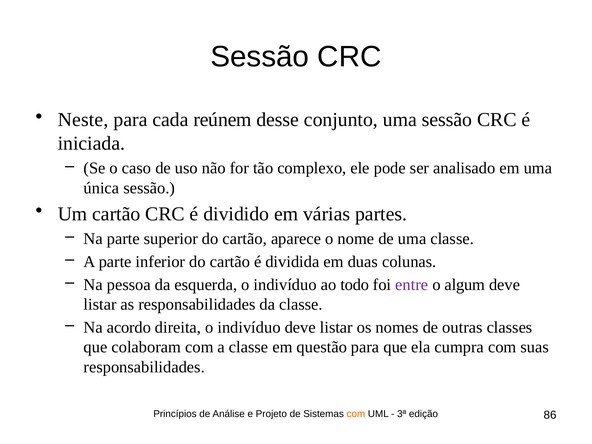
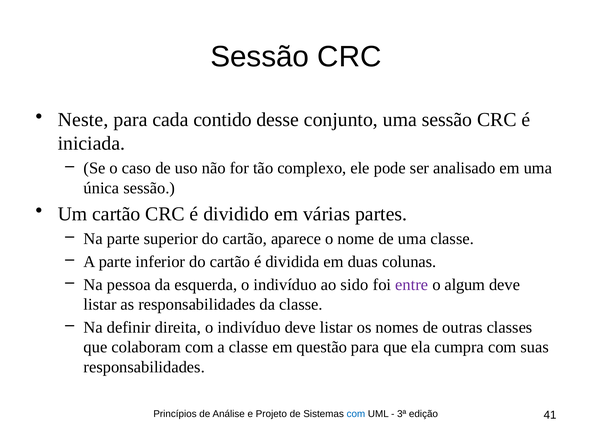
reúnem: reúnem -> contido (222, 120)
todo: todo -> sido (355, 285)
acordo: acordo -> definir (129, 327)
com colour: orange -> blue (356, 414)
86: 86 -> 41 (550, 415)
